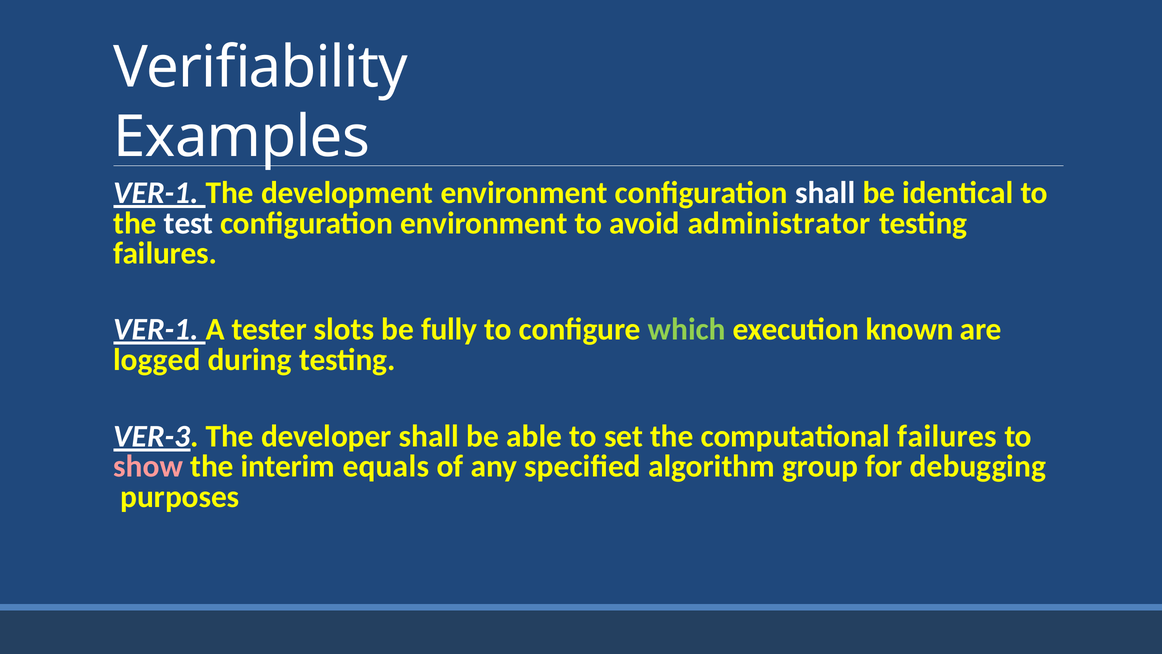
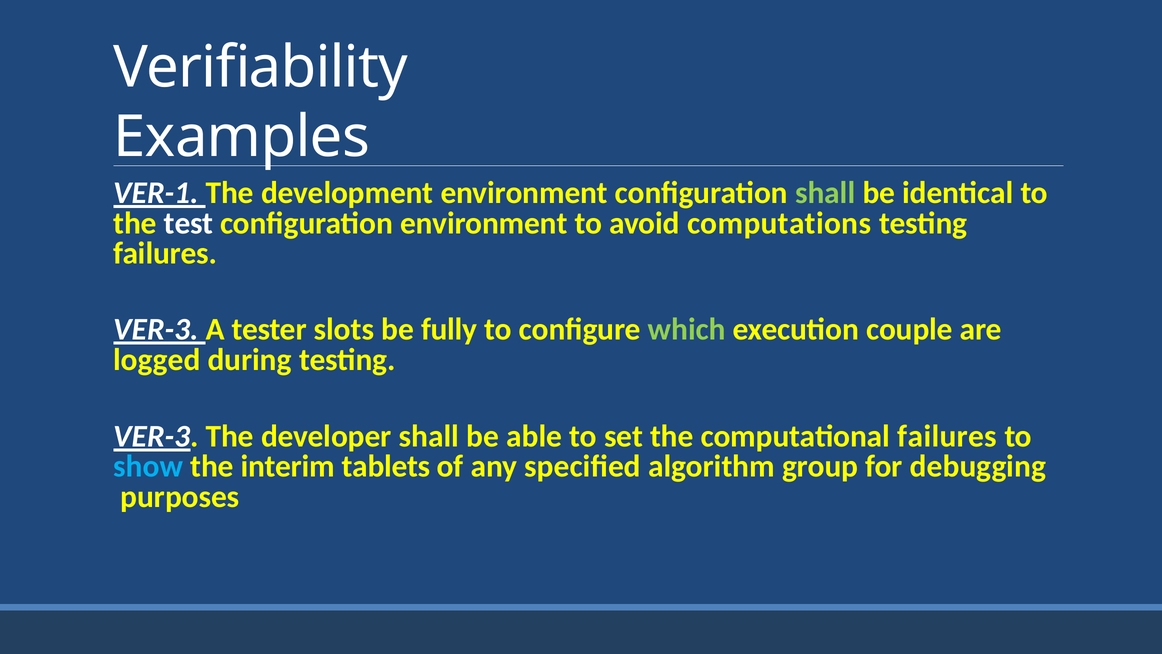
shall colour: white -> light green (825, 193)
administrator: administrator -> computations (779, 223)
VER-1: VER-1 -> VER-3 (156, 329)
known: known -> couple (910, 329)
show colour: pink -> light blue (148, 466)
equals: equals -> tablets (386, 466)
